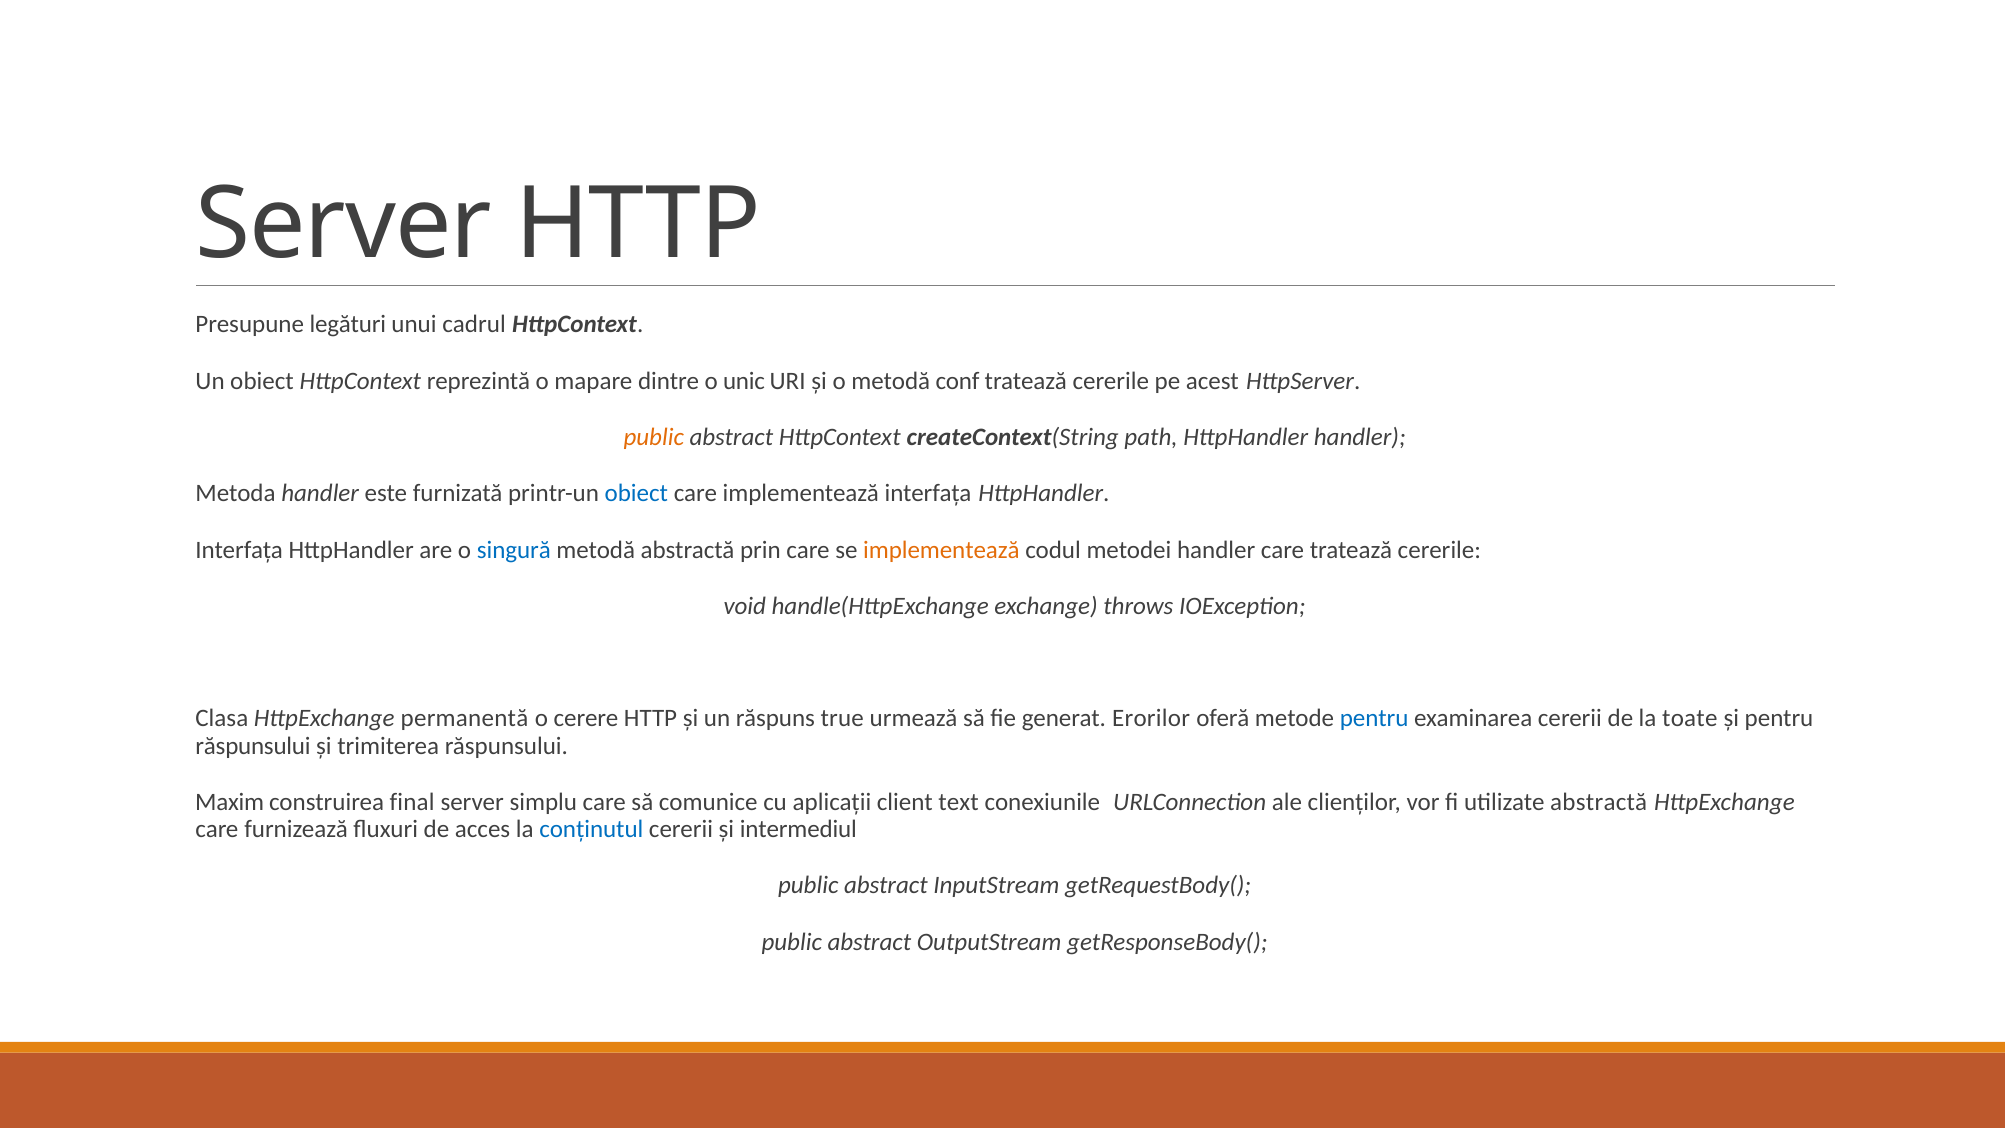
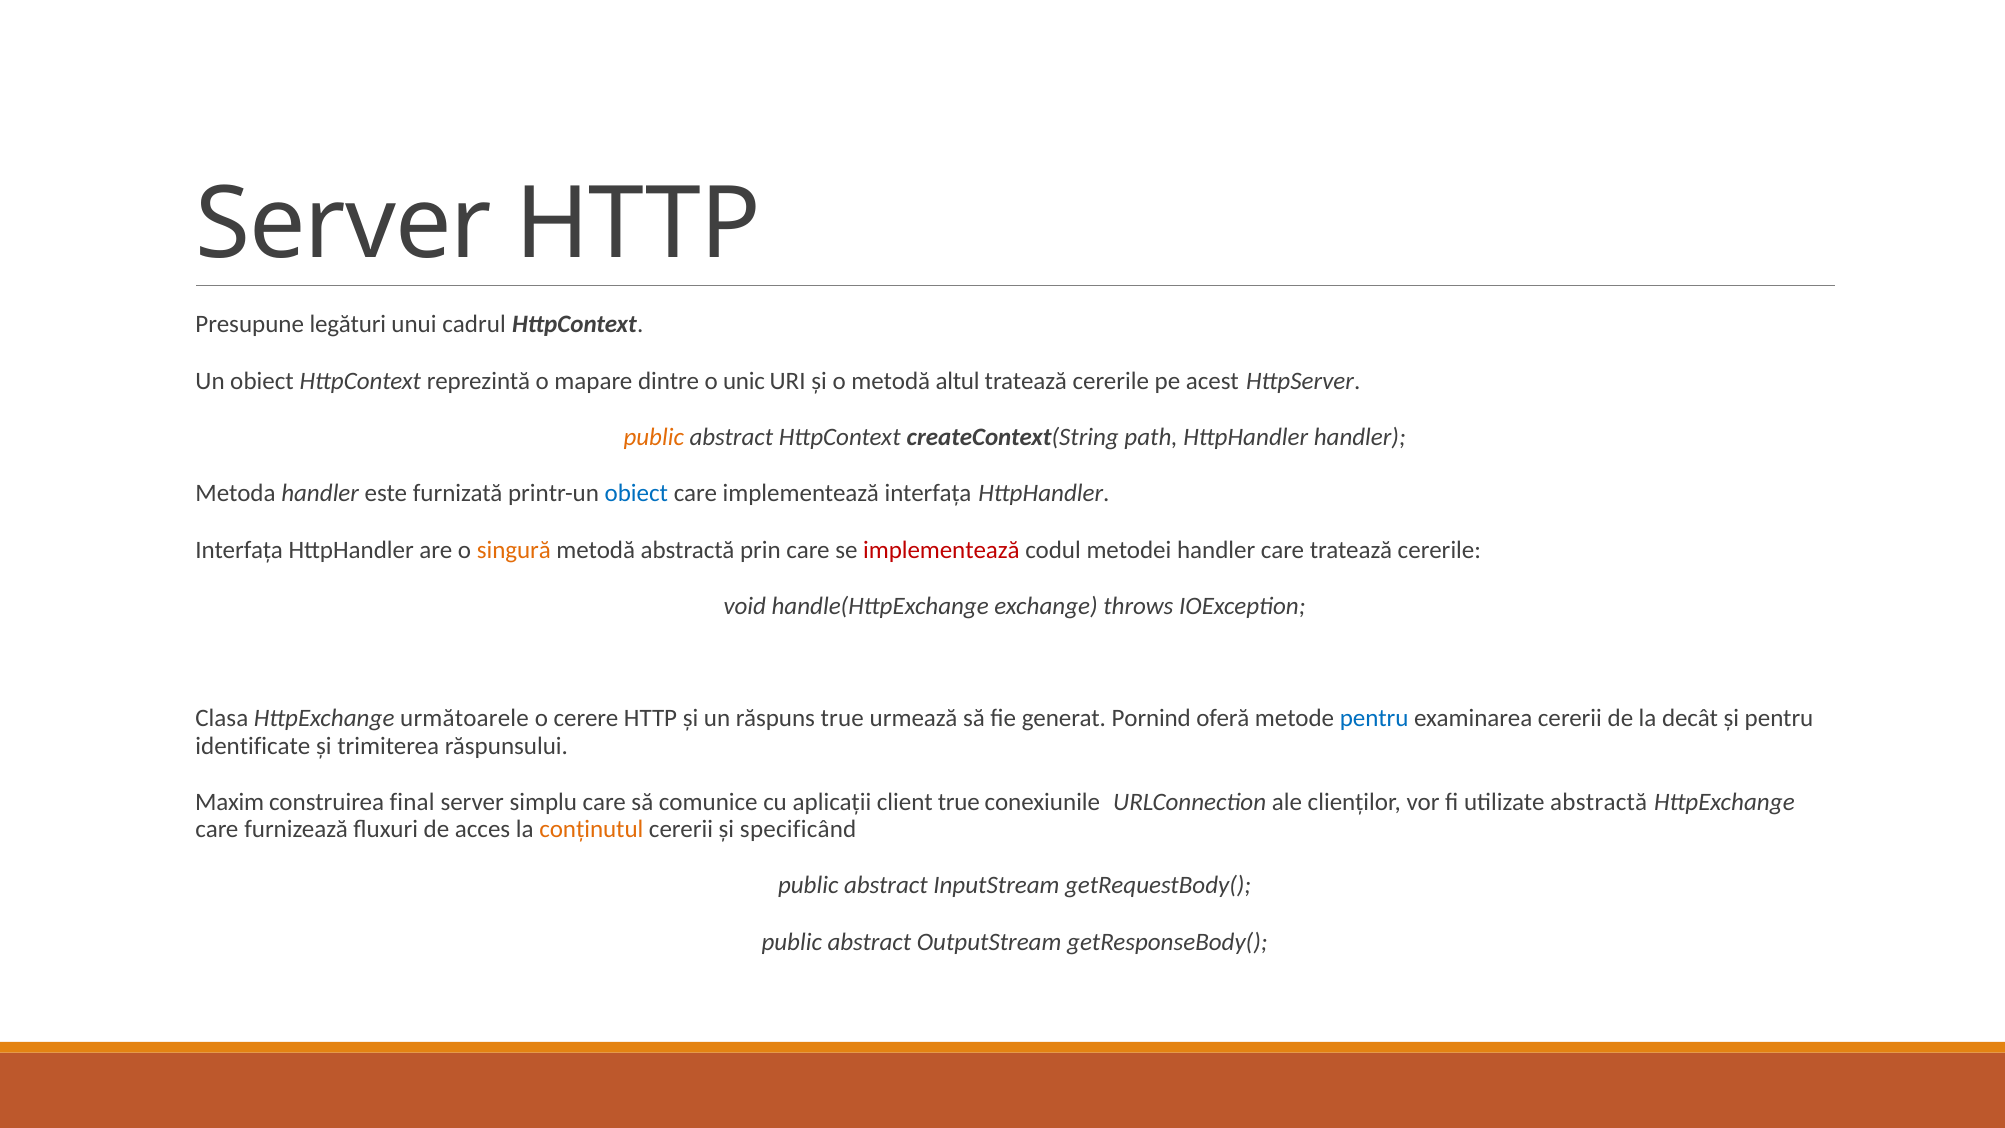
conf: conf -> altul (958, 381)
singură colour: blue -> orange (514, 550)
implementează colour: orange -> red (941, 550)
permanentă: permanentă -> următoarele (465, 719)
Erorilor: Erorilor -> Pornind (1151, 719)
toate: toate -> decât (1690, 719)
răspunsului: răspunsului -> identificate (253, 746)
client text: text -> true (959, 802)
conținutul colour: blue -> orange (591, 829)
intermediul: intermediul -> specificând (798, 829)
